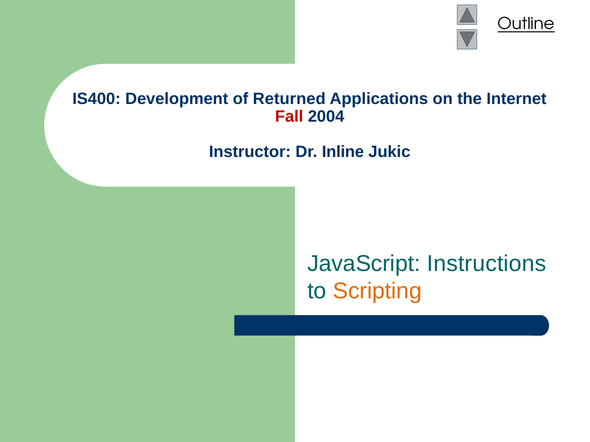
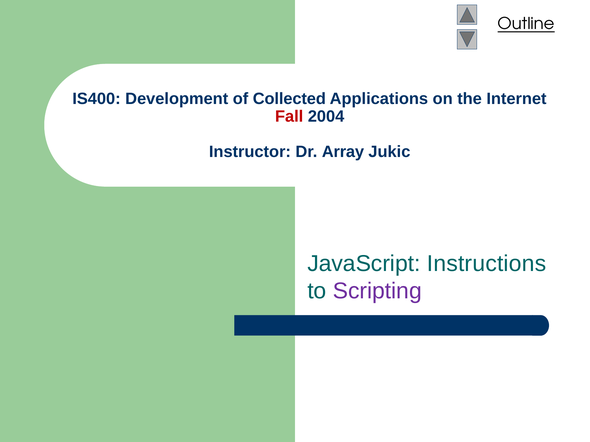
Returned: Returned -> Collected (289, 99)
Inline: Inline -> Array (343, 152)
Scripting colour: orange -> purple (377, 291)
